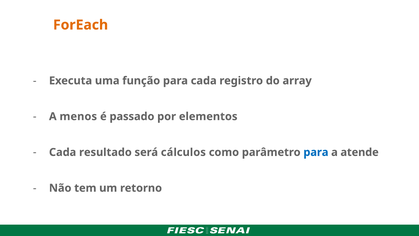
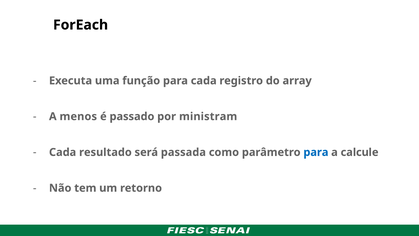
ForEach colour: orange -> black (81, 25)
elementos: elementos -> ministram (208, 116)
cálculos: cálculos -> passada (183, 152)
atende: atende -> calcule (360, 152)
